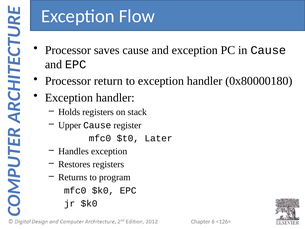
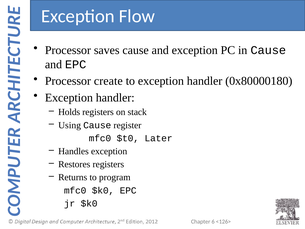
return: return -> create (108, 81)
Upper: Upper -> Using (70, 125)
